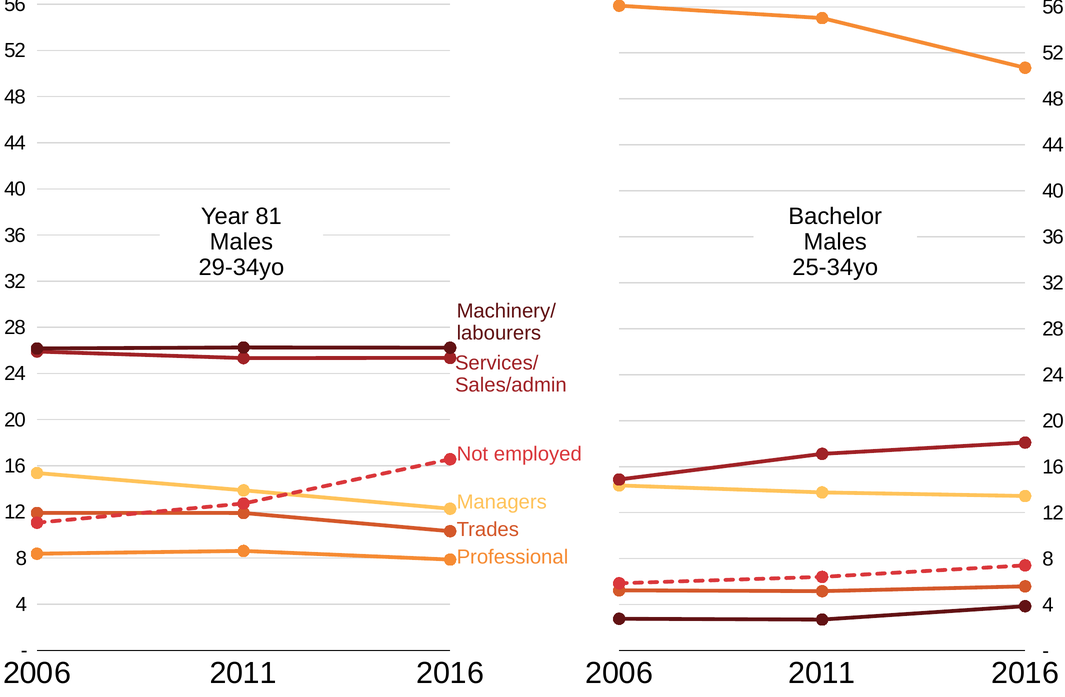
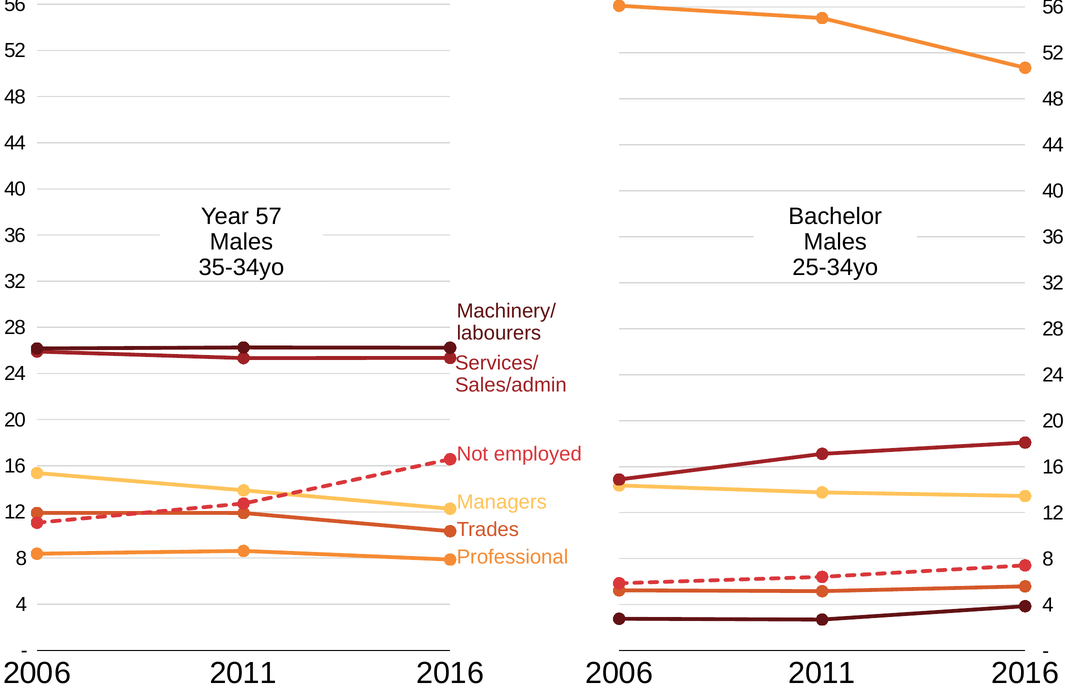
81: 81 -> 57 (269, 216)
29-34yo: 29-34yo -> 35-34yo (241, 267)
